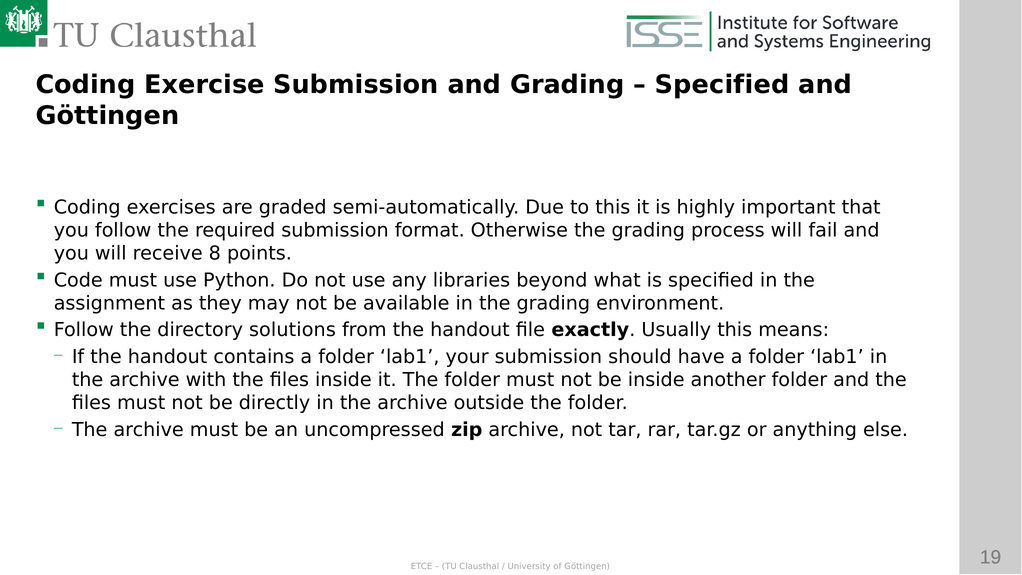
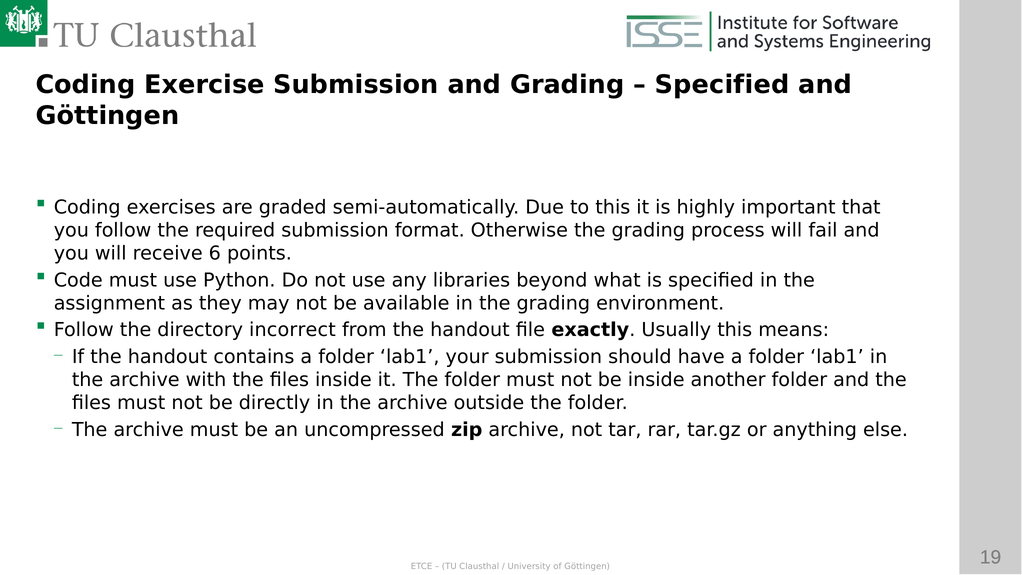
8: 8 -> 6 (215, 253)
solutions: solutions -> incorrect (292, 330)
